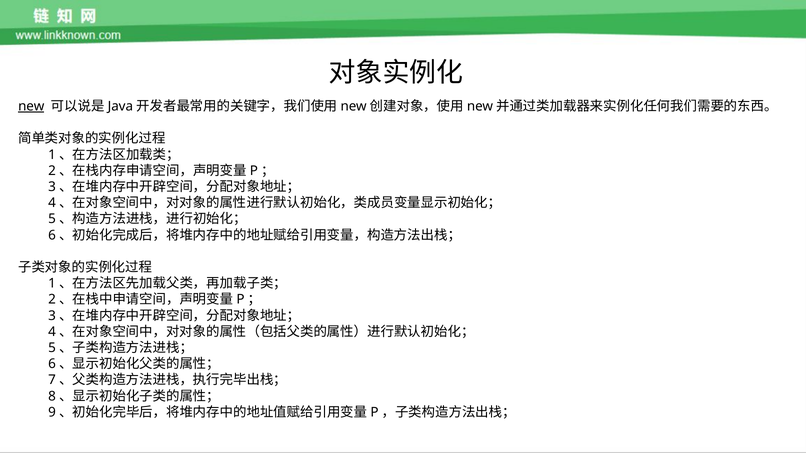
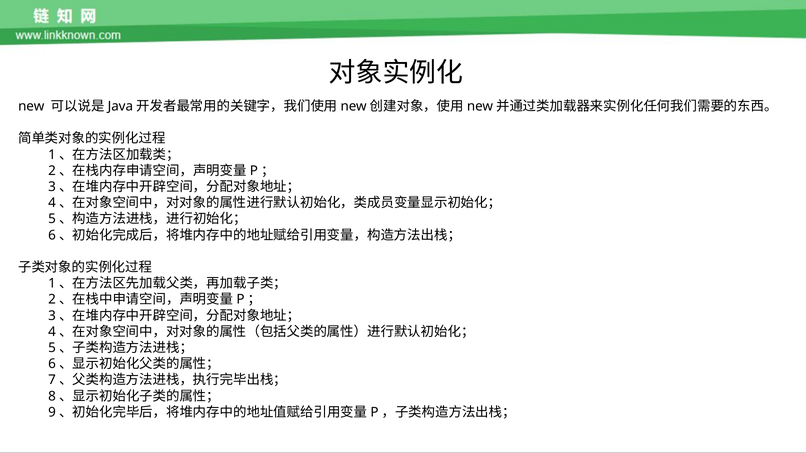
new underline: present -> none (31, 106)
